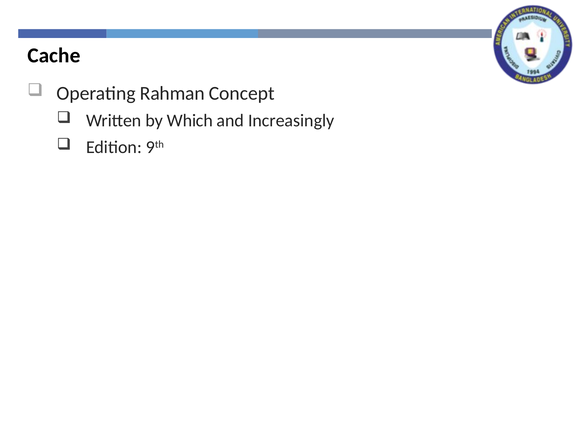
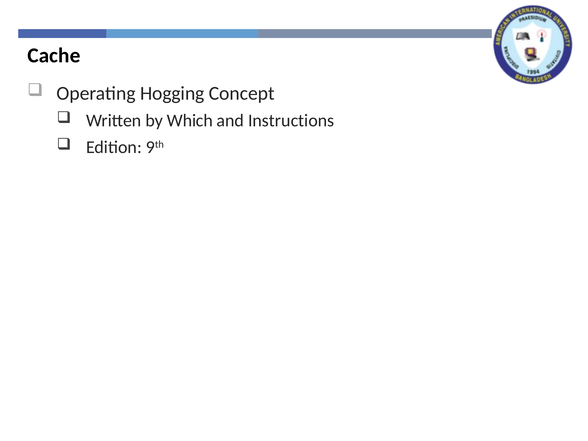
Rahman: Rahman -> Hogging (172, 93)
Increasingly: Increasingly -> Instructions (291, 121)
